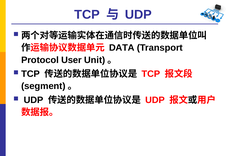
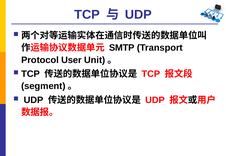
DATA: DATA -> SMTP (122, 48)
